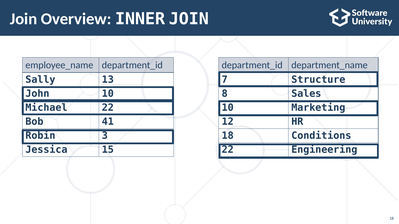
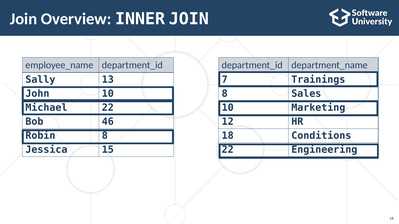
Structure: Structure -> Trainings (318, 80)
41: 41 -> 46 (108, 122)
Robin 3: 3 -> 8 (105, 136)
